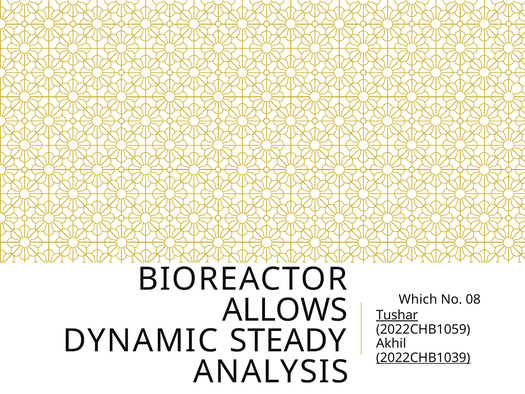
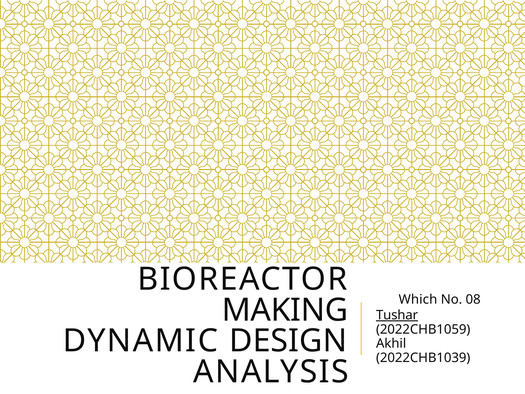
ALLOWS: ALLOWS -> MAKING (285, 310)
STEADY: STEADY -> DESIGN (288, 341)
2022CHB1039 underline: present -> none (423, 357)
